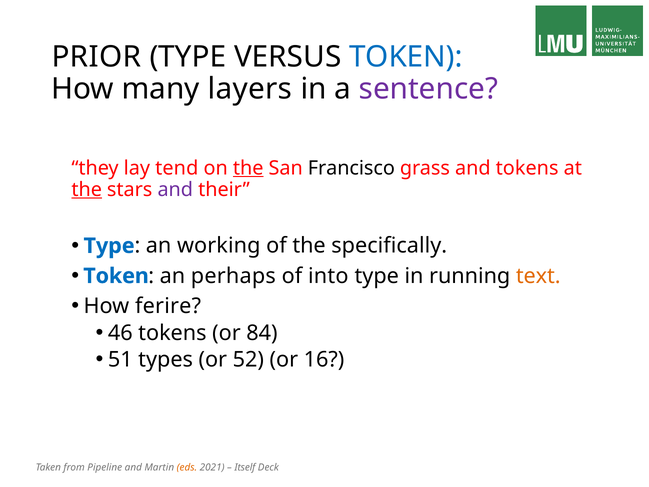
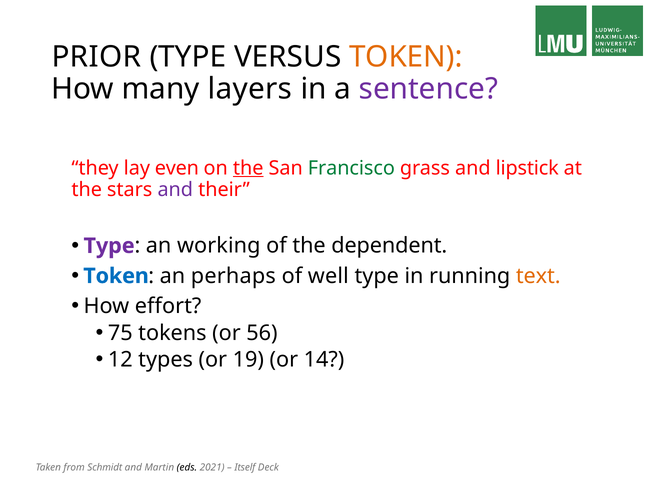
TOKEN colour: blue -> orange (406, 57)
tend: tend -> even (177, 168)
Francisco colour: black -> green (351, 168)
and tokens: tokens -> lipstick (527, 168)
the underline: present -> none (87, 189)
Type colour: blue -> purple (109, 246)
specifically: specifically -> dependent (389, 246)
into: into -> well (328, 276)
ferire: ferire -> effort (168, 306)
46: 46 -> 75 (120, 333)
84: 84 -> 56 (262, 333)
51: 51 -> 12 (120, 359)
52: 52 -> 19 (248, 359)
16: 16 -> 14 (324, 359)
Pipeline: Pipeline -> Schmidt (105, 467)
eds colour: orange -> black (187, 467)
